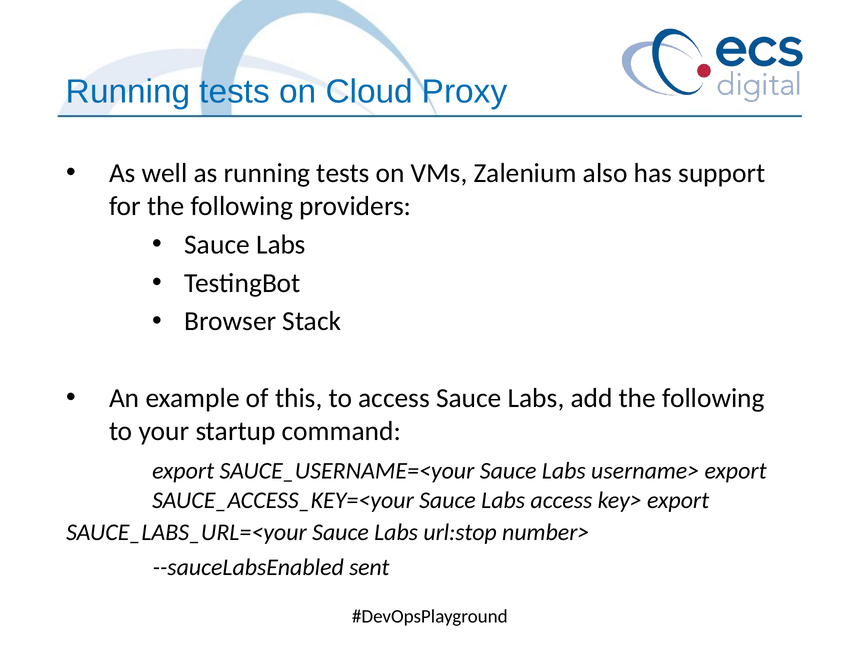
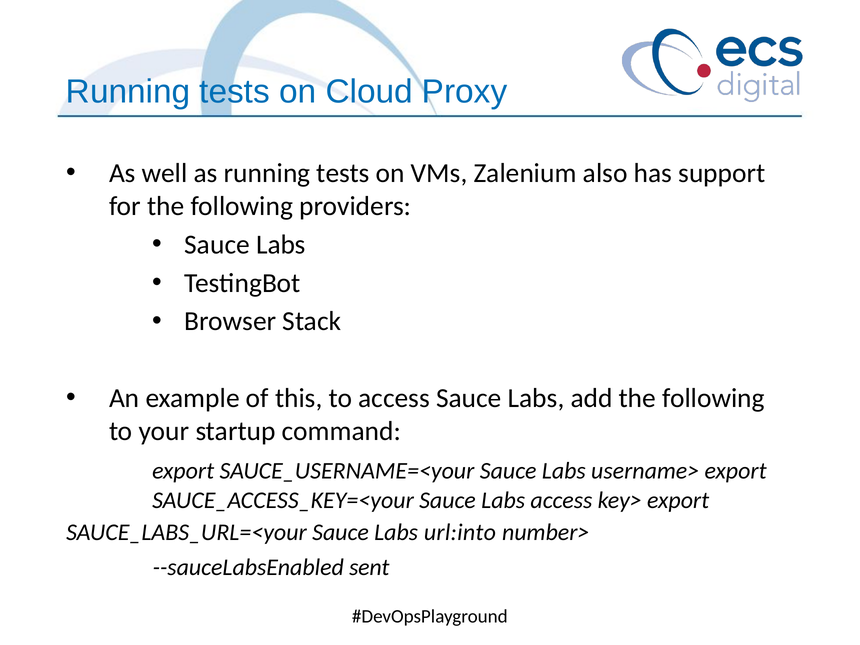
url:stop: url:stop -> url:into (460, 532)
